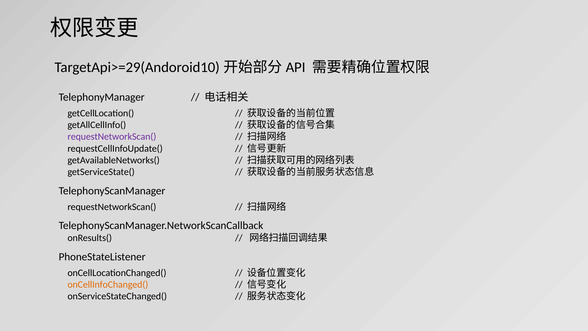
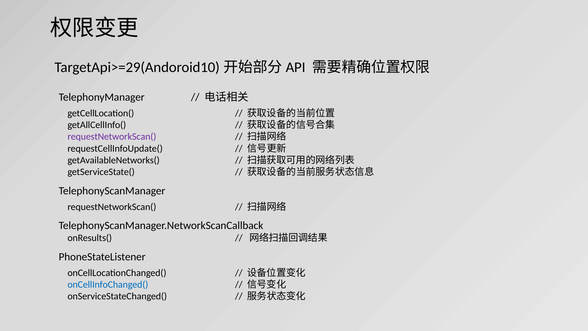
onCellInfoChanged( colour: orange -> blue (108, 284)
